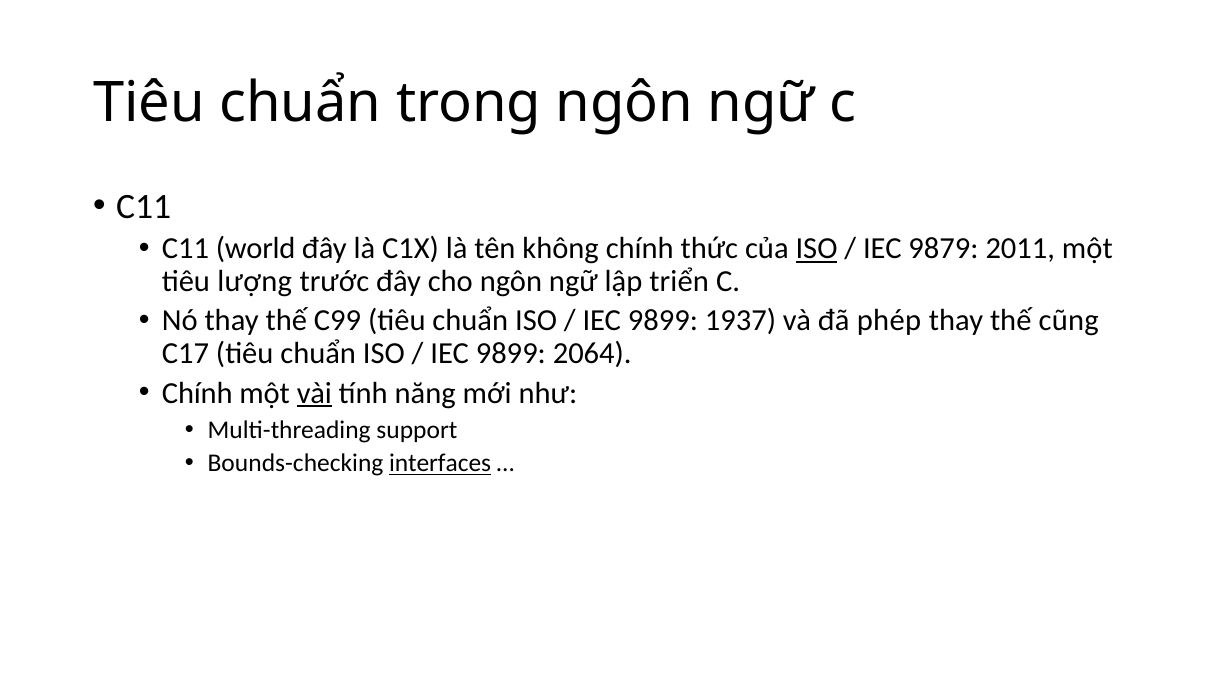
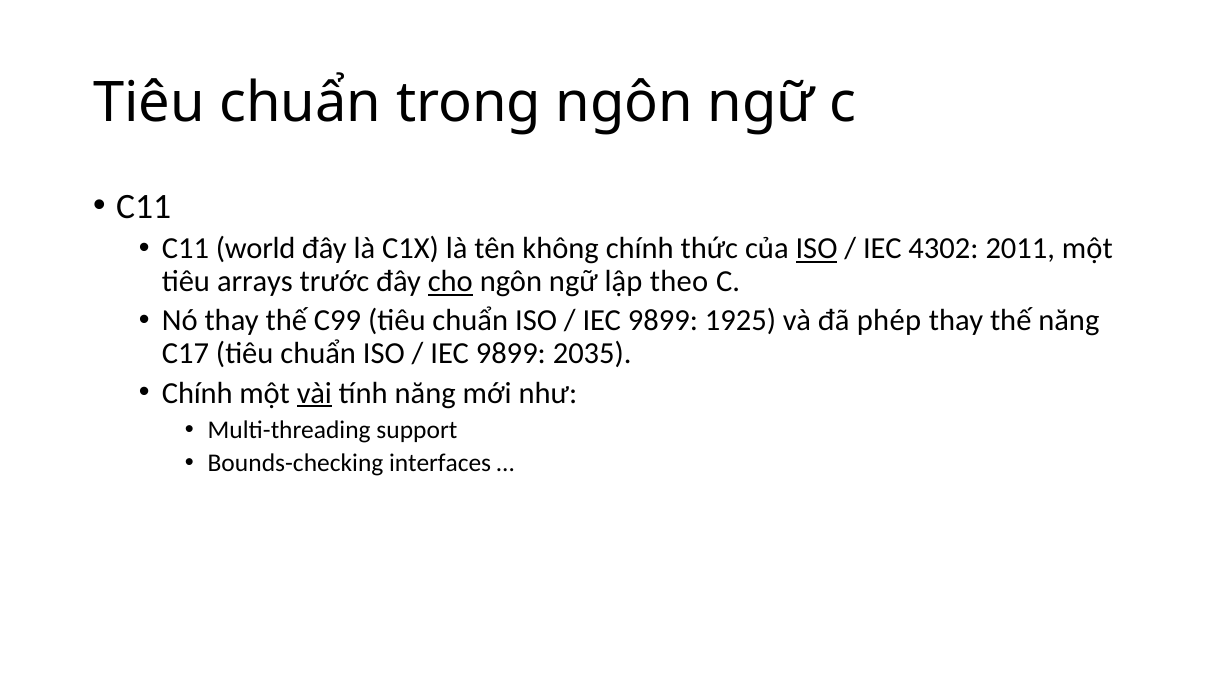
9879: 9879 -> 4302 (943, 249)
lượng: lượng -> arrays (255, 282)
cho underline: none -> present (450, 282)
triển: triển -> theo (679, 282)
1937: 1937 -> 1925 (740, 321)
thế cũng: cũng -> năng (1069, 321)
2064: 2064 -> 2035 (592, 354)
interfaces underline: present -> none (440, 464)
